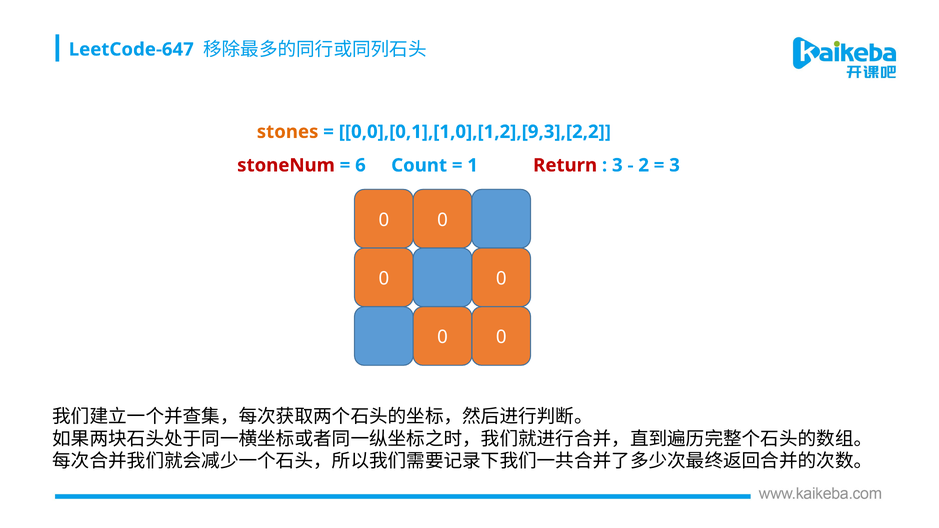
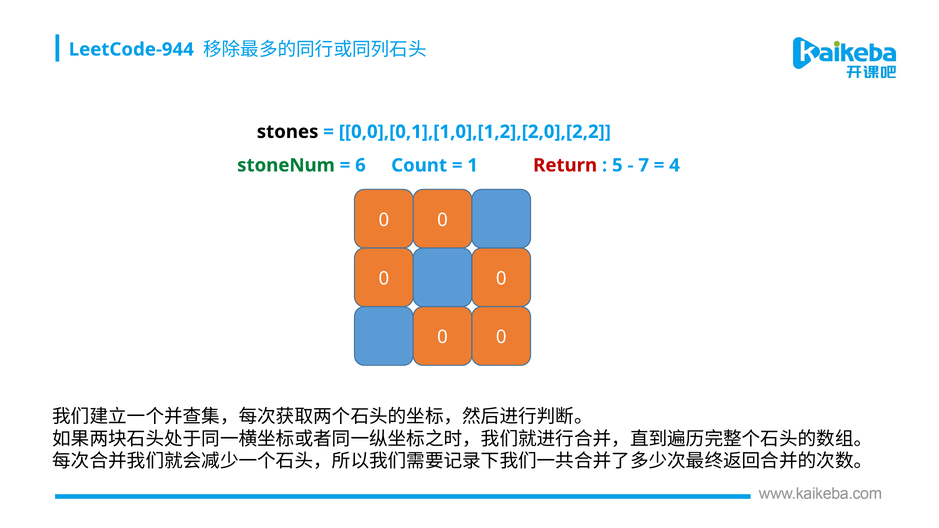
LeetCode-647: LeetCode-647 -> LeetCode-944 (131, 49)
stones colour: orange -> black (288, 132)
0,0],[0,1],[1,0],[1,2],[9,3],[2,2: 0,0],[0,1],[1,0],[1,2],[9,3],[2,2 -> 0,0],[0,1],[1,0],[1,2],[2,0],[2,2 (475, 132)
stoneNum colour: red -> green (286, 165)
3: 3 -> 5 (617, 165)
2: 2 -> 7 (644, 165)
3: 3 -> 4 (675, 165)
